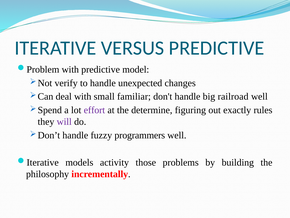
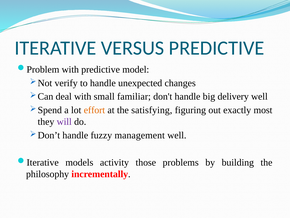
railroad: railroad -> delivery (233, 96)
effort colour: purple -> orange (94, 110)
determine: determine -> satisfying (152, 110)
rules: rules -> most (263, 110)
programmers: programmers -> management (140, 135)
